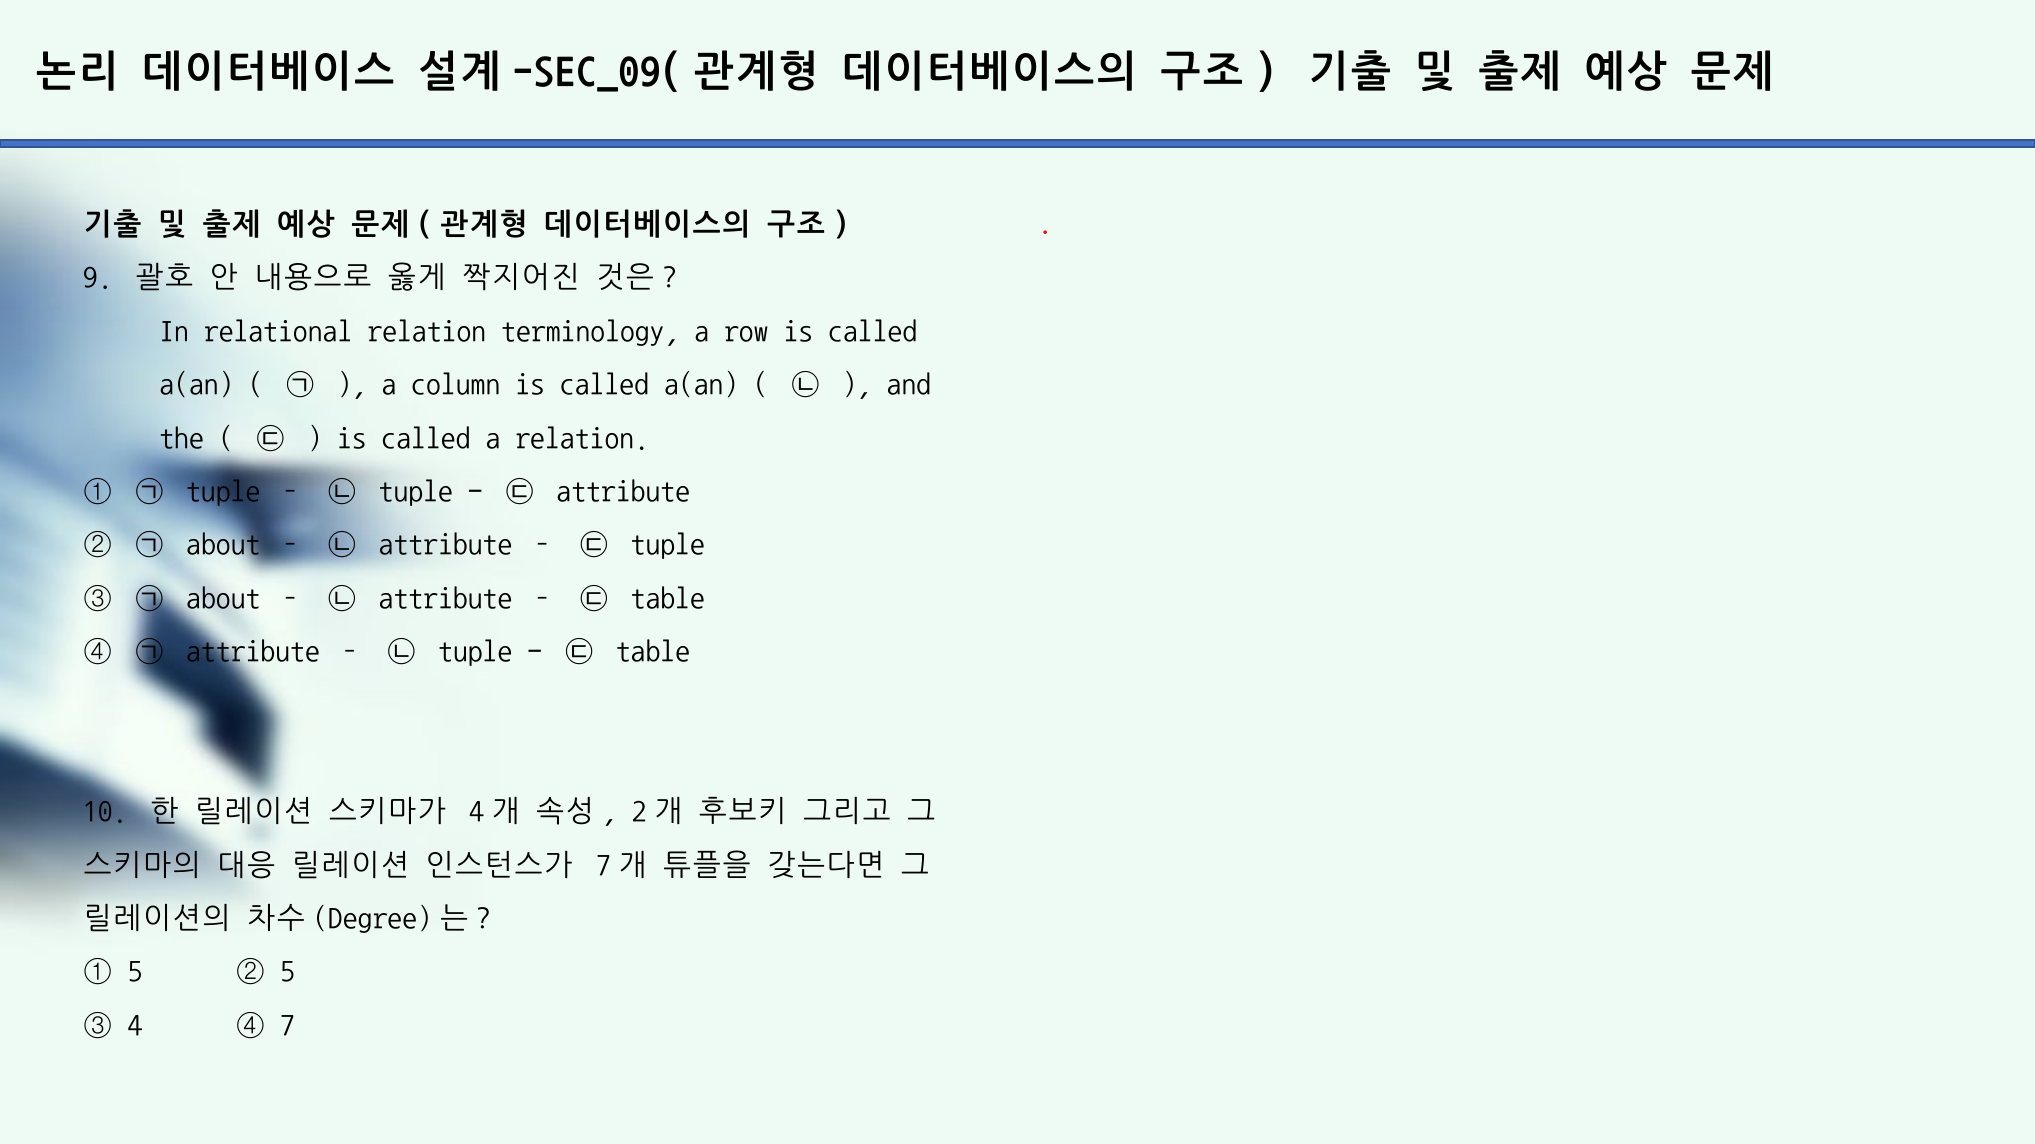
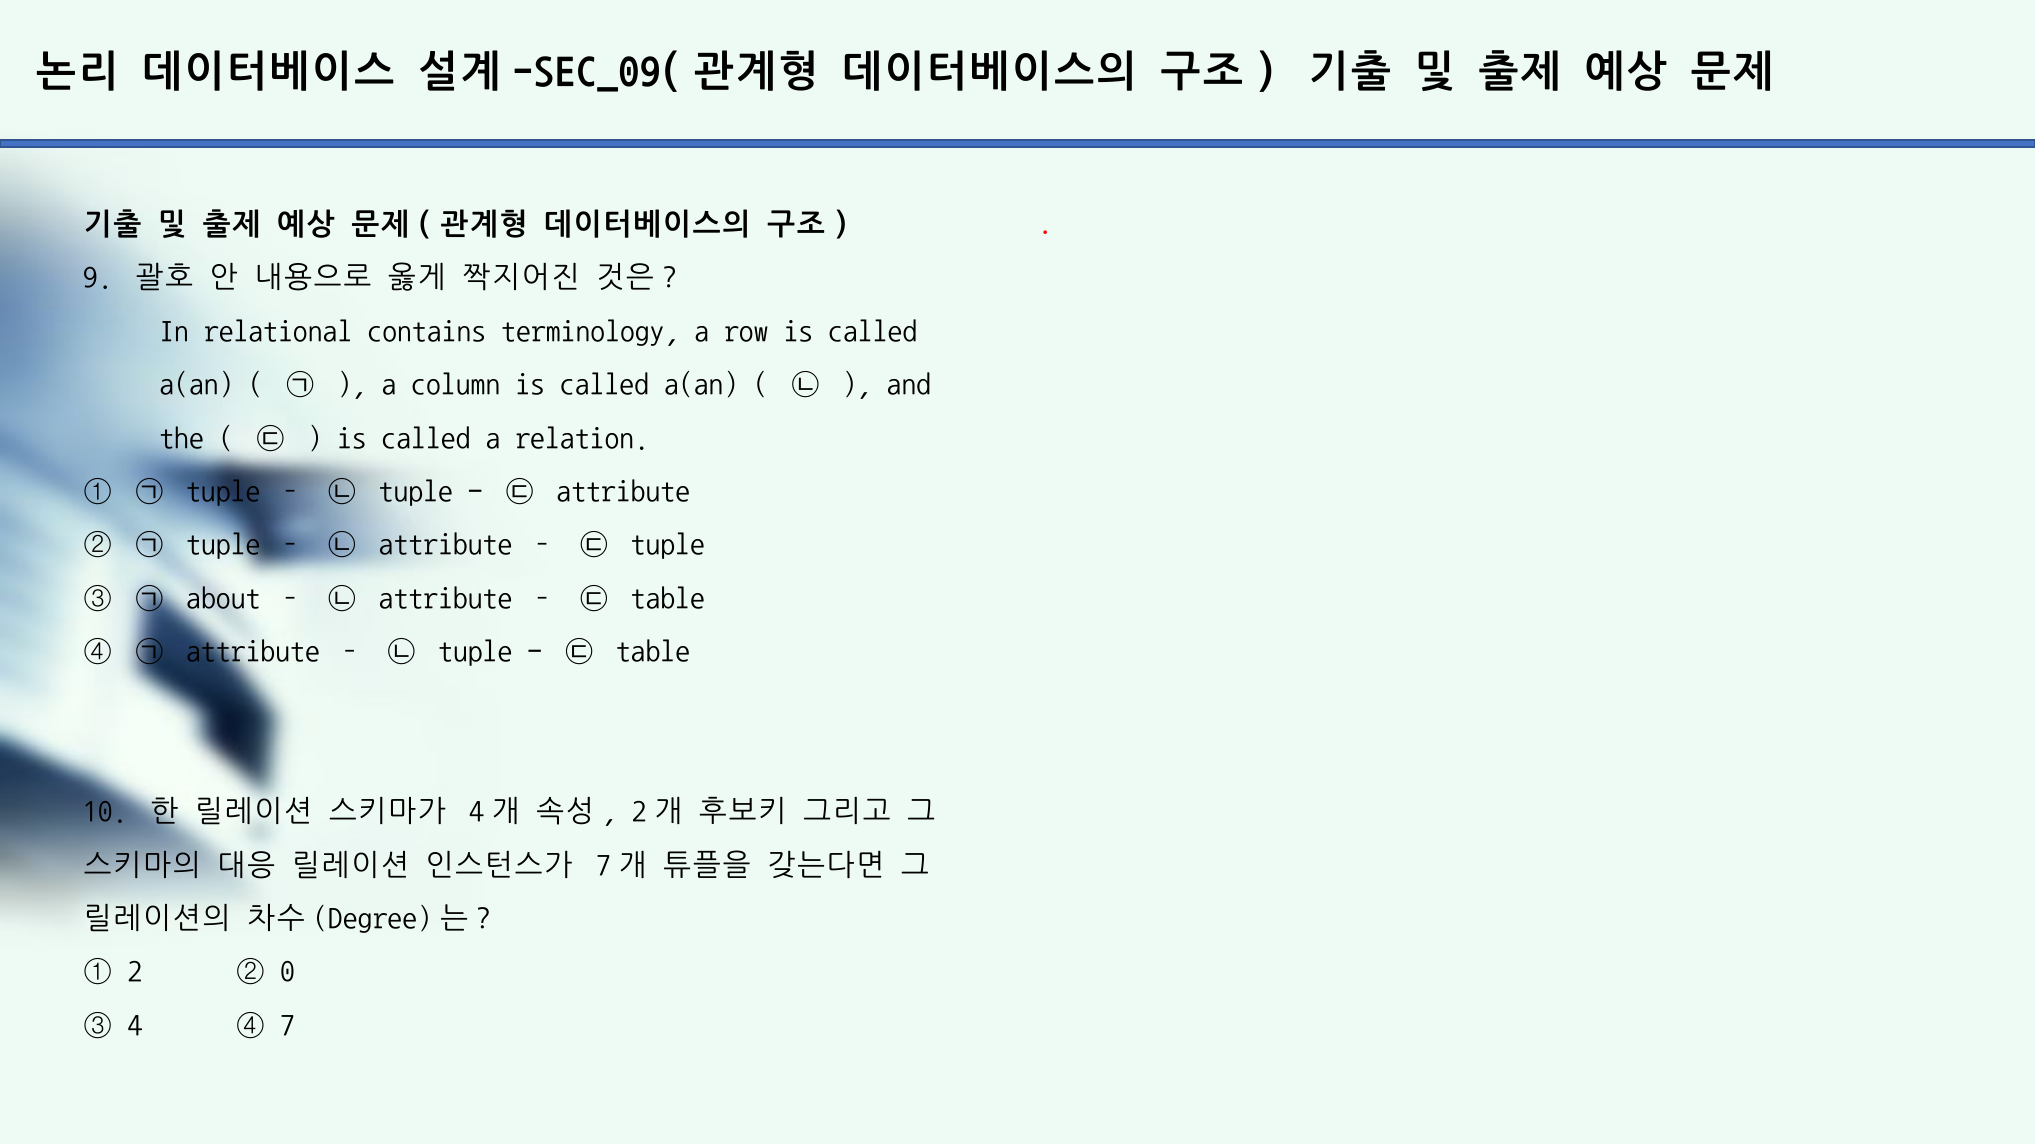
relational relation: relation -> contains (427, 331)
about: about -> tuple (223, 544)
① 5: 5 -> 2 (135, 972)
② 5: 5 -> 0 (288, 972)
